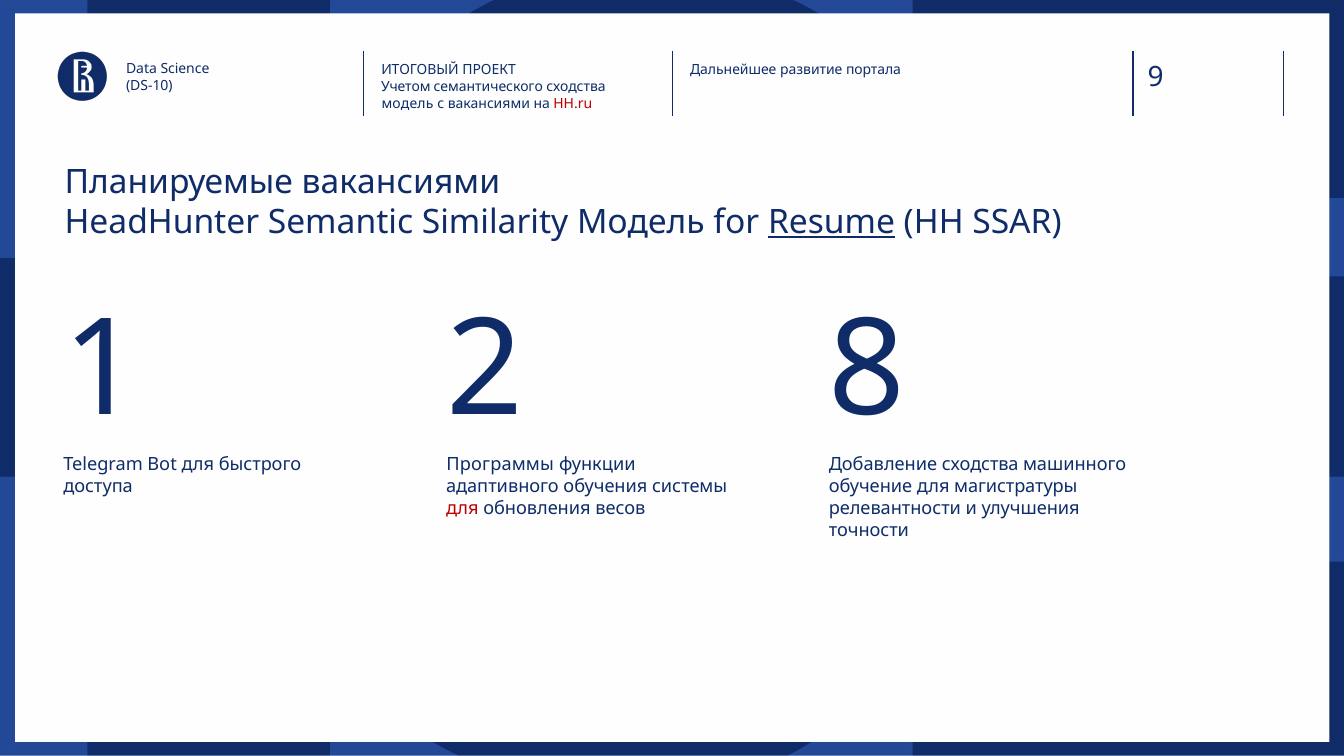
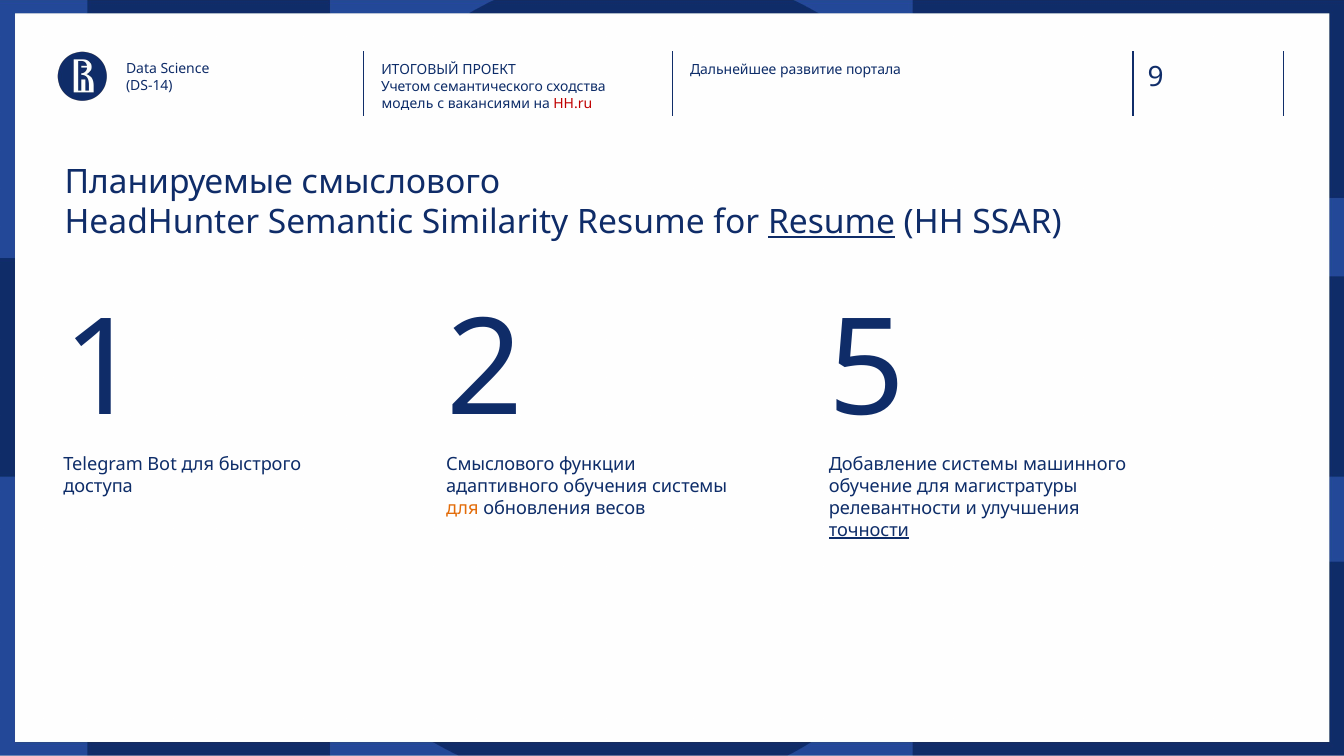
DS-10: DS-10 -> DS-14 (149, 86)
Планируемые вакансиями: вакансиями -> смыслового (401, 182)
Similarity Модель: Модель -> Resume (641, 222)
8: 8 -> 5 (867, 371)
Программы: Программы -> Смыслового (500, 465)
Добавление сходства: сходства -> системы (980, 465)
для colour: red -> orange (462, 508)
точности underline: none -> present (869, 530)
